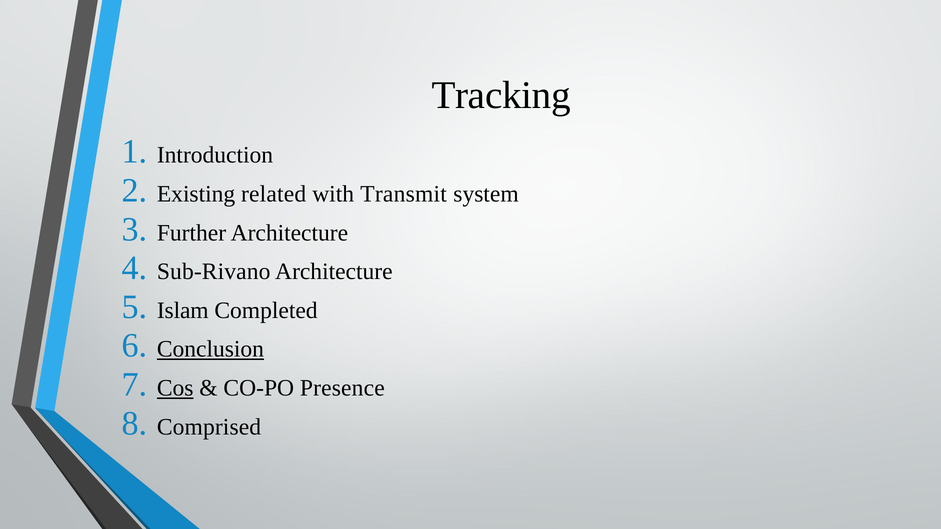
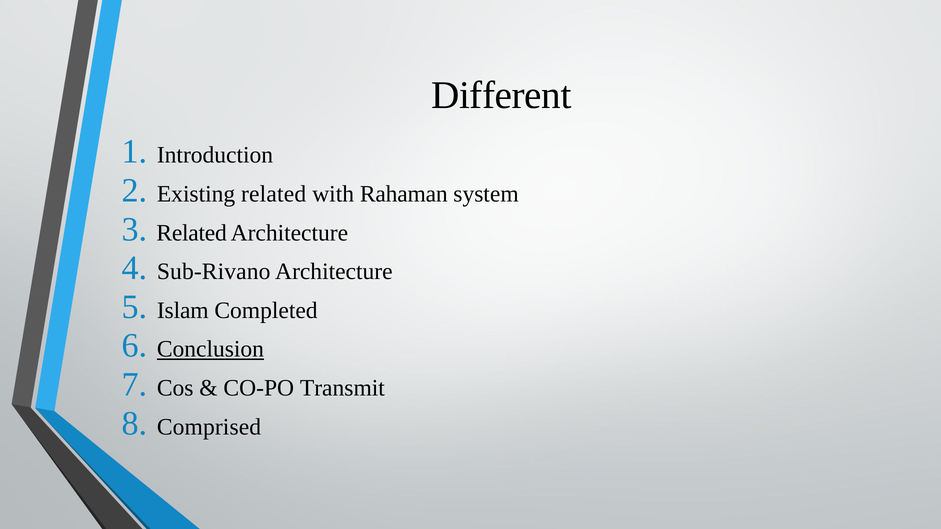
Tracking: Tracking -> Different (501, 95)
Transmit: Transmit -> Rahaman (404, 194)
Further: Further -> Related (192, 233)
Cos underline: present -> none (175, 388)
Presence: Presence -> Transmit (342, 388)
